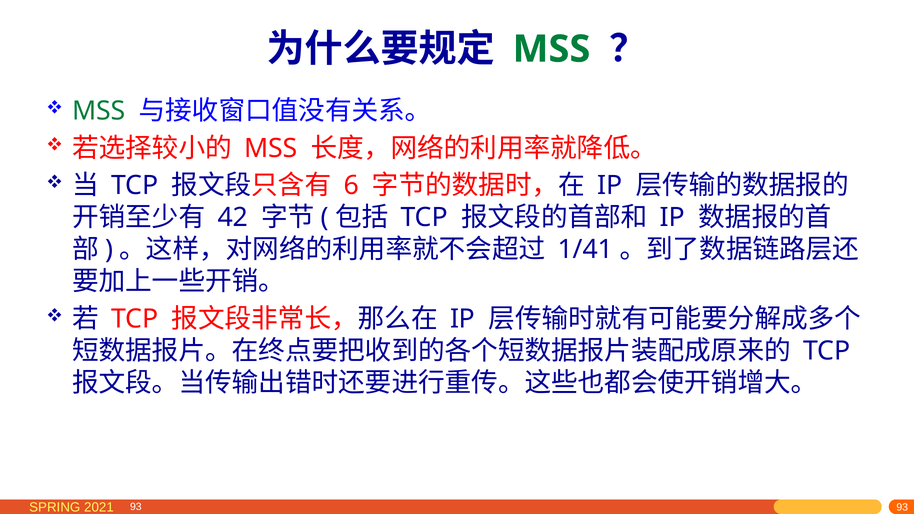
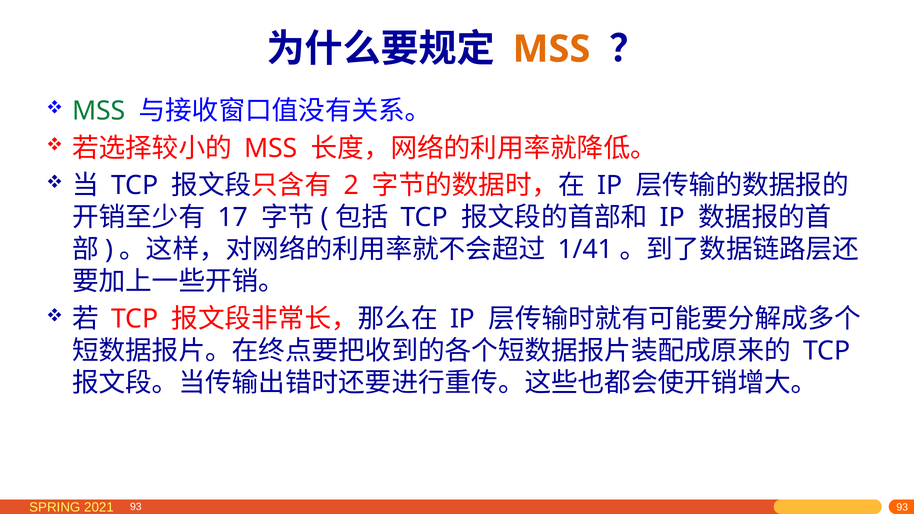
MSS colour: green -> orange (551, 49)
6: 6 -> 2 (351, 186)
42: 42 -> 17 (233, 218)
